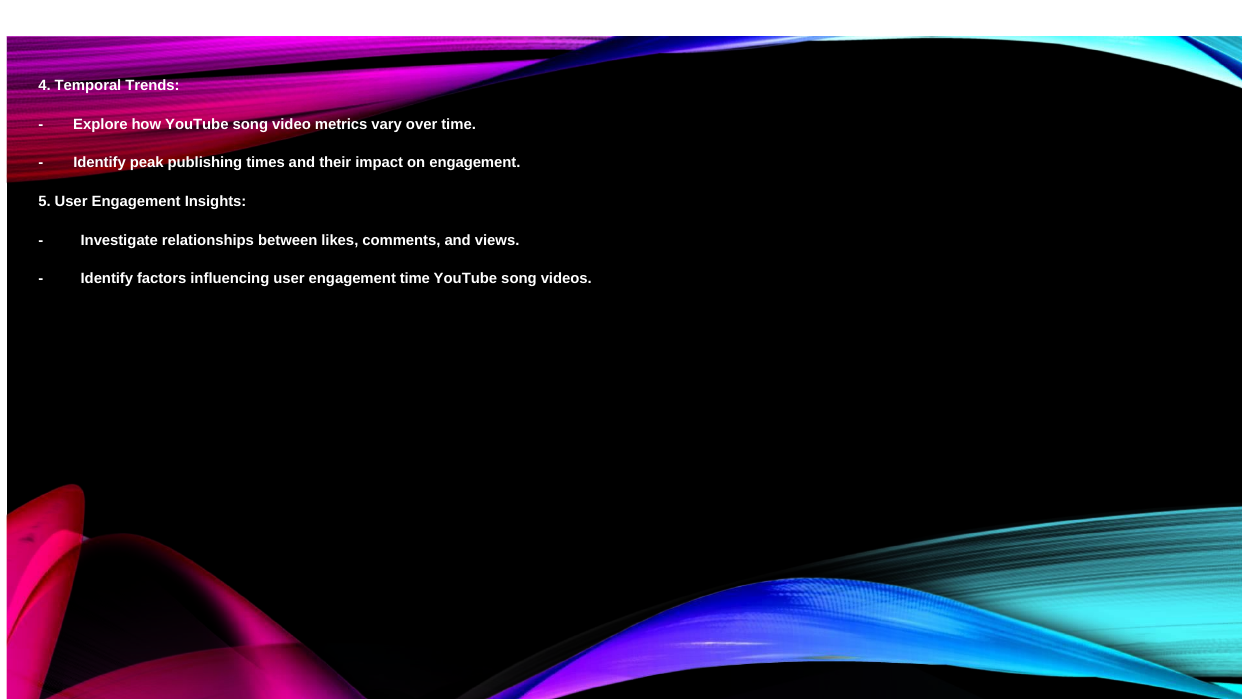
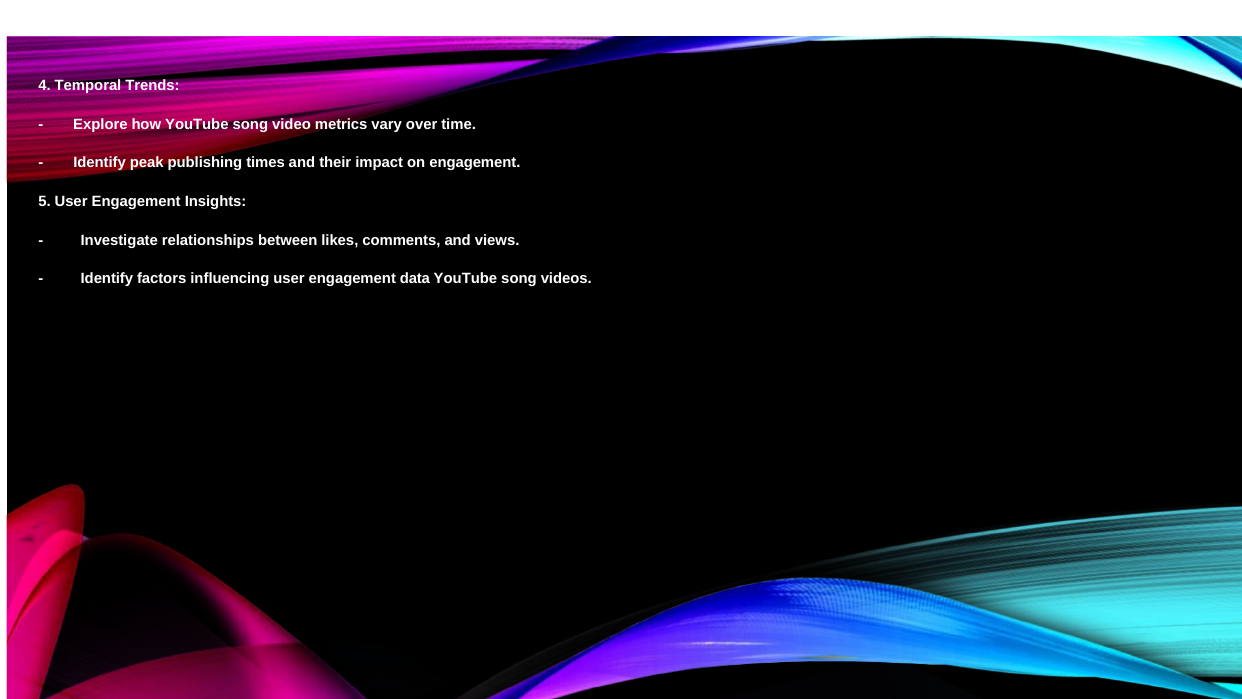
engagement time: time -> data (415, 279)
